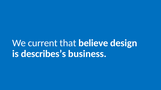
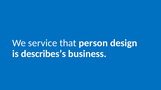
current: current -> service (43, 43)
believe: believe -> person (93, 43)
